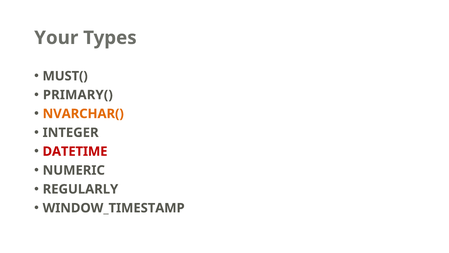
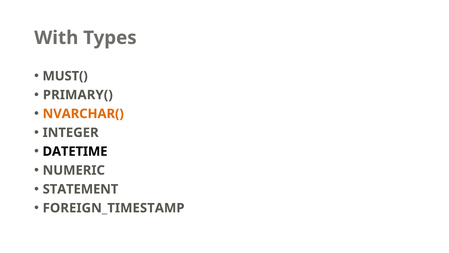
Your: Your -> With (56, 38)
DATETIME colour: red -> black (75, 151)
REGULARLY: REGULARLY -> STATEMENT (80, 189)
WINDOW_TIMESTAMP: WINDOW_TIMESTAMP -> FOREIGN_TIMESTAMP (114, 208)
